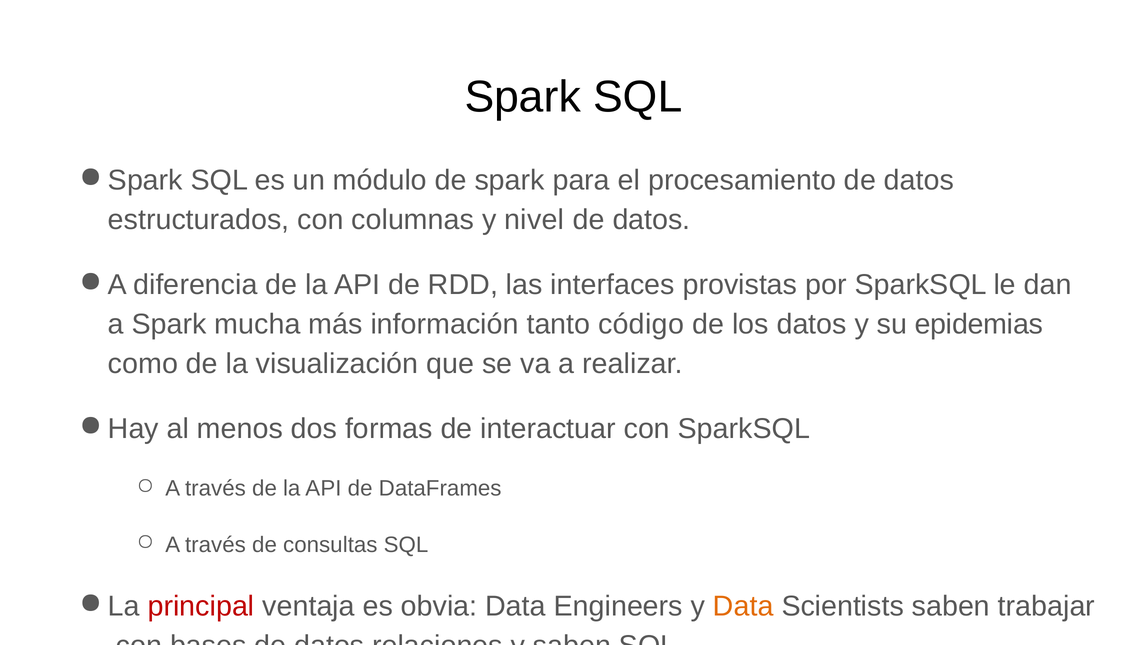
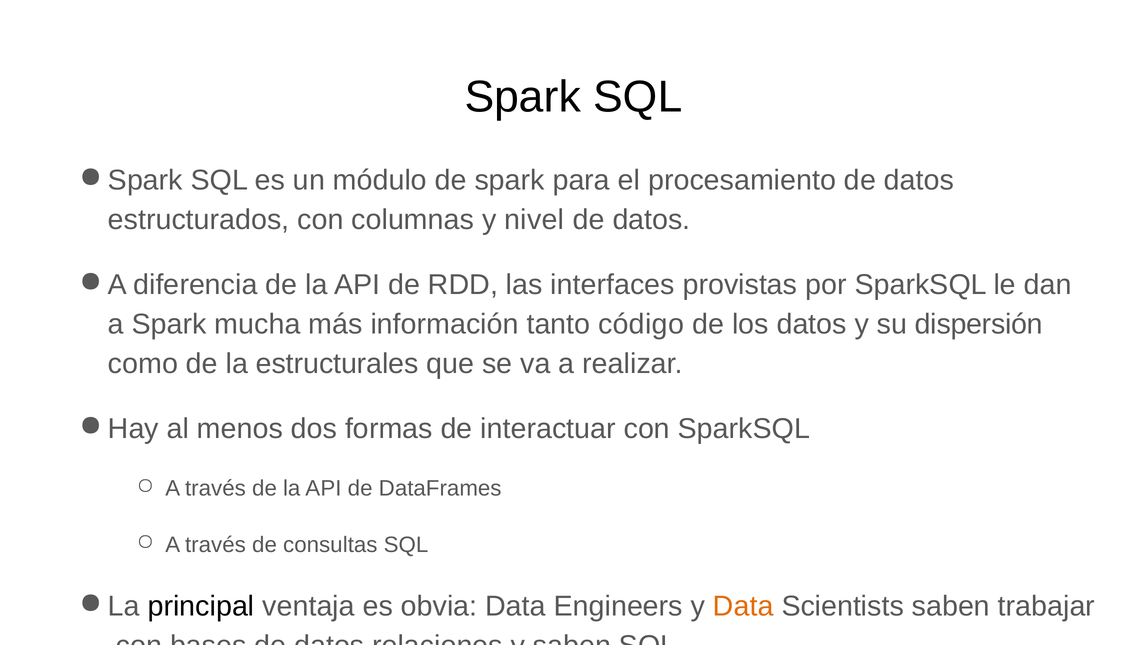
epidemias: epidemias -> dispersión (979, 325)
visualización: visualización -> estructurales (337, 364)
principal colour: red -> black (201, 607)
